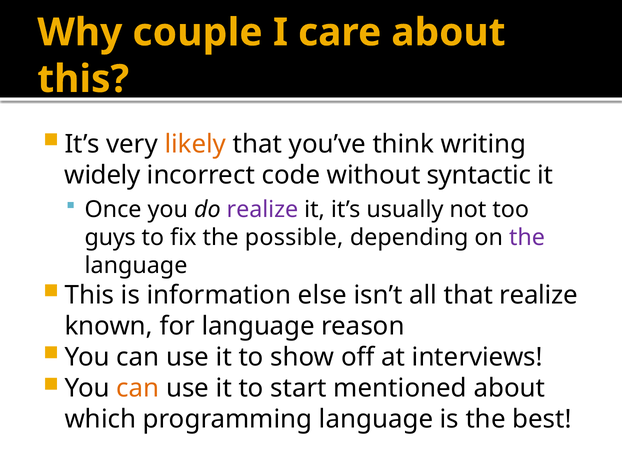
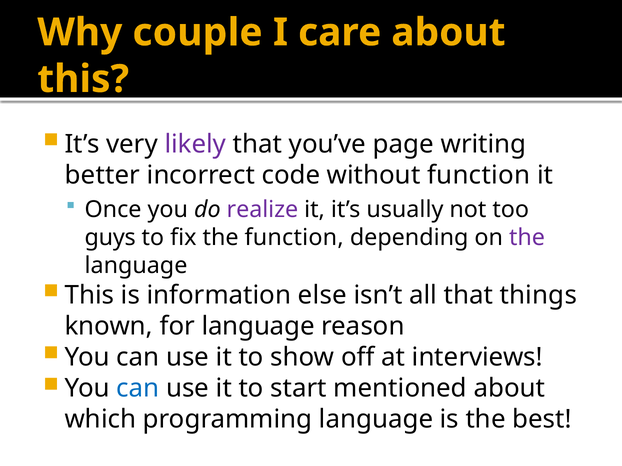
likely colour: orange -> purple (195, 144)
think: think -> page (403, 144)
widely: widely -> better (102, 175)
without syntactic: syntactic -> function (479, 175)
the possible: possible -> function (294, 238)
that realize: realize -> things (538, 295)
can colour: orange -> blue (138, 389)
